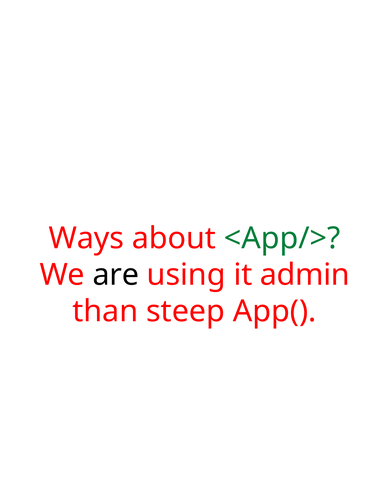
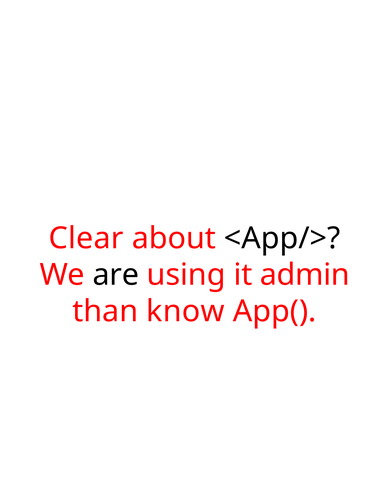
Ways: Ways -> Clear (86, 238)
<App/> colour: green -> black (282, 238)
steep: steep -> know (185, 312)
